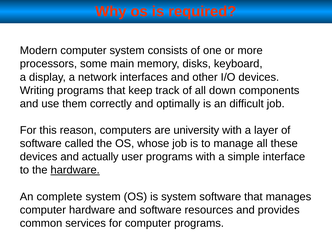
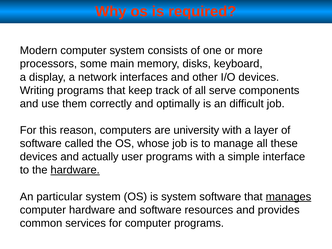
down: down -> serve (222, 90)
complete: complete -> particular (59, 197)
manages underline: none -> present (288, 197)
